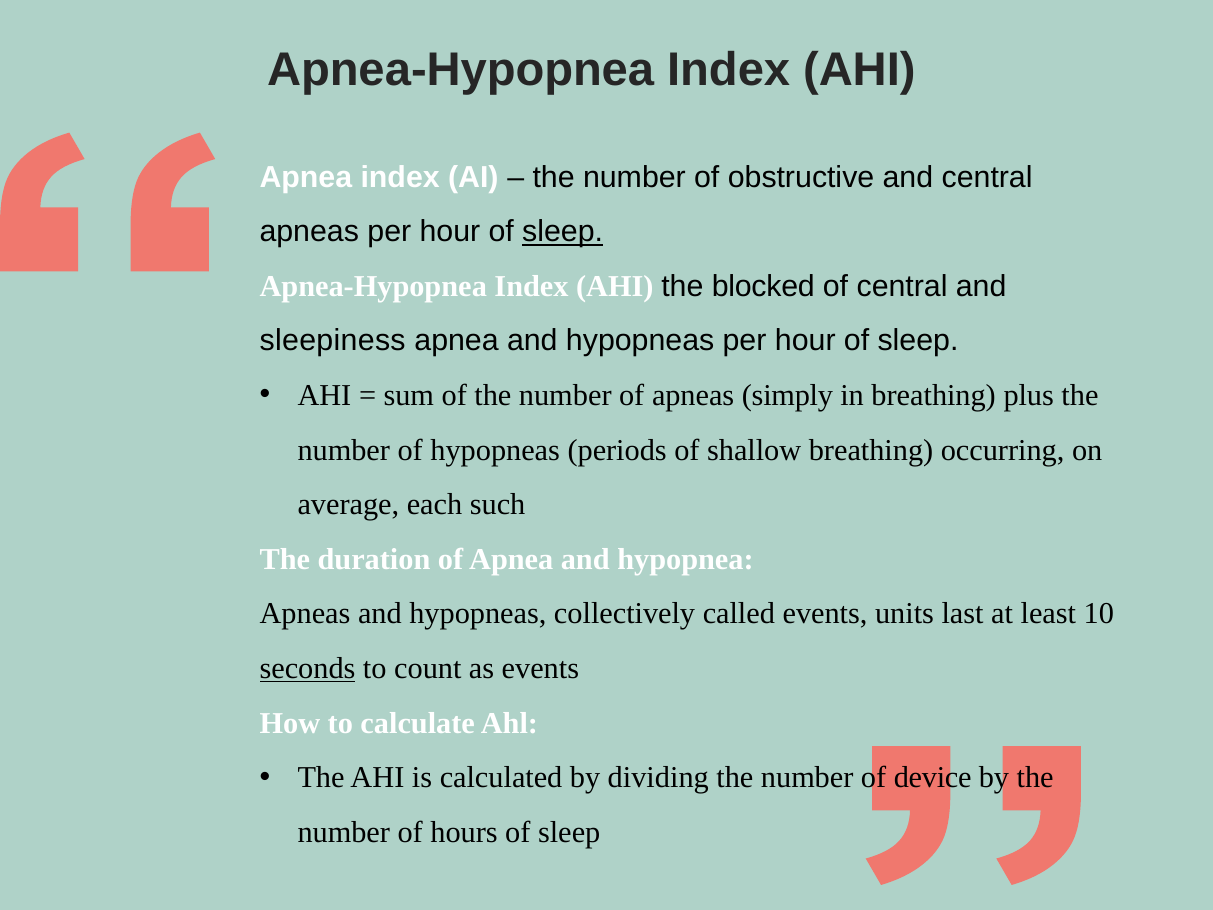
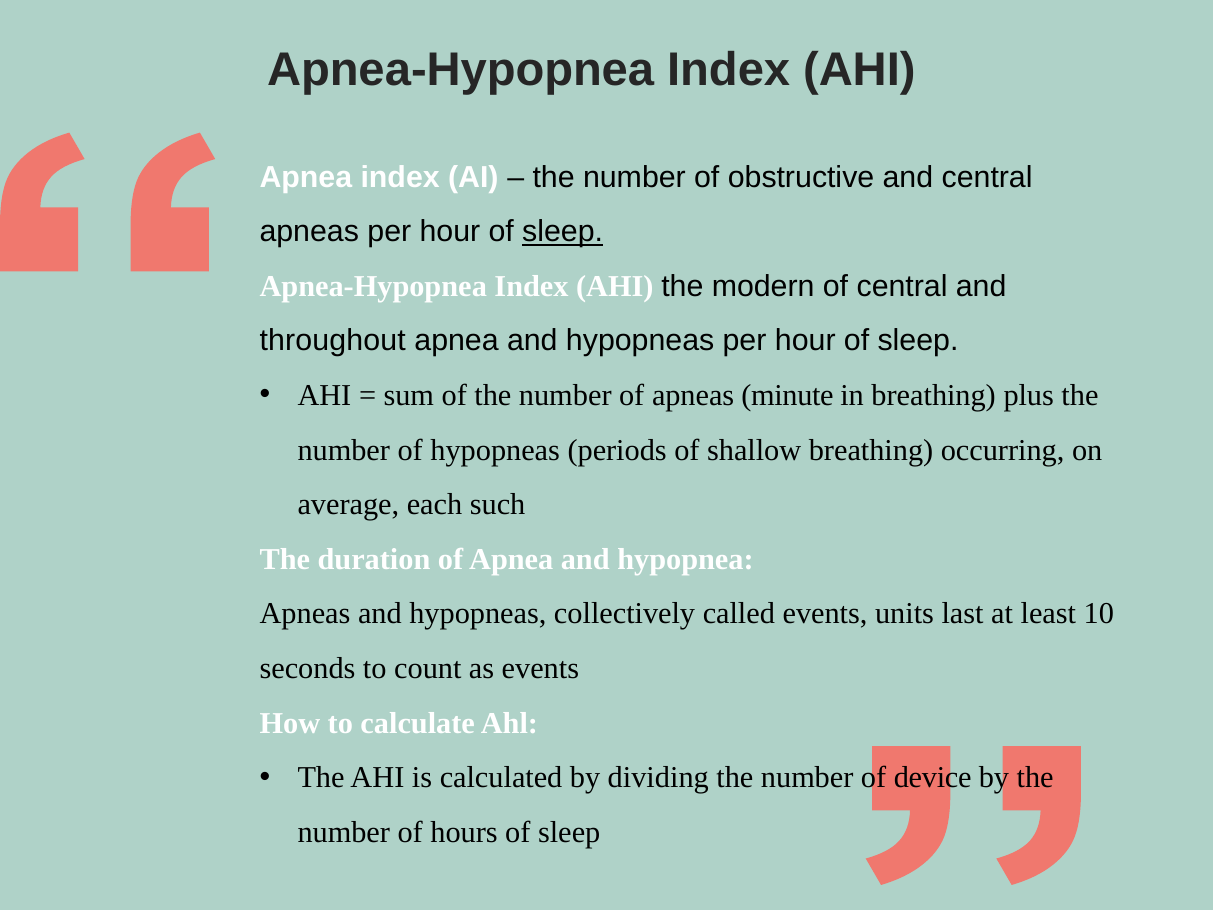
blocked: blocked -> modern (763, 286)
sleepiness: sleepiness -> throughout (333, 341)
simply: simply -> minute (787, 395)
seconds underline: present -> none (308, 668)
